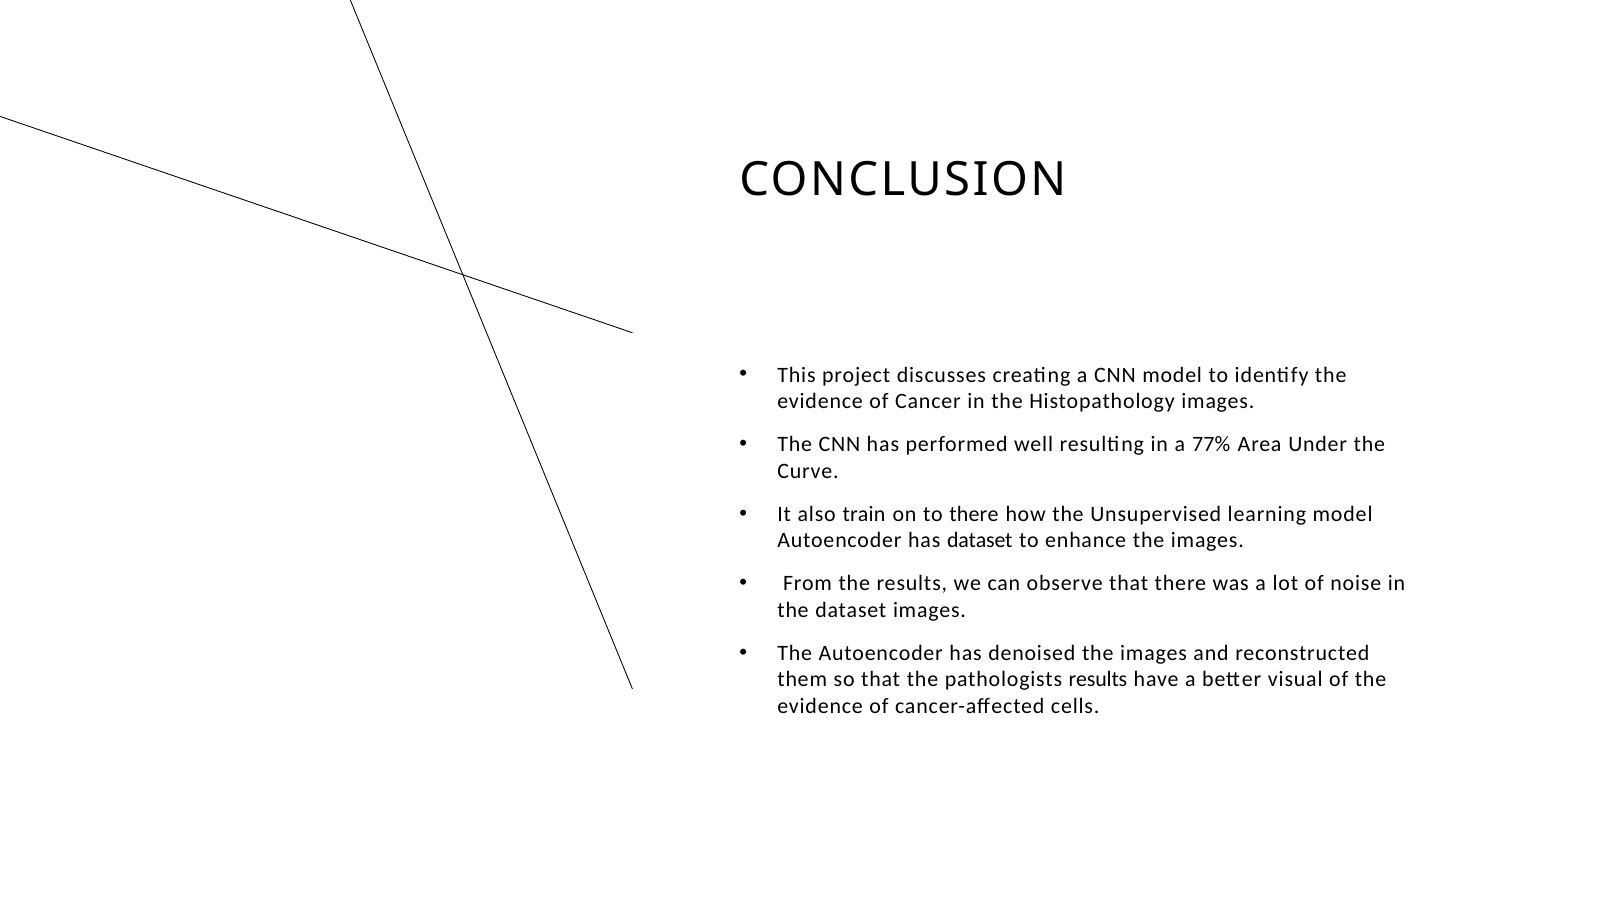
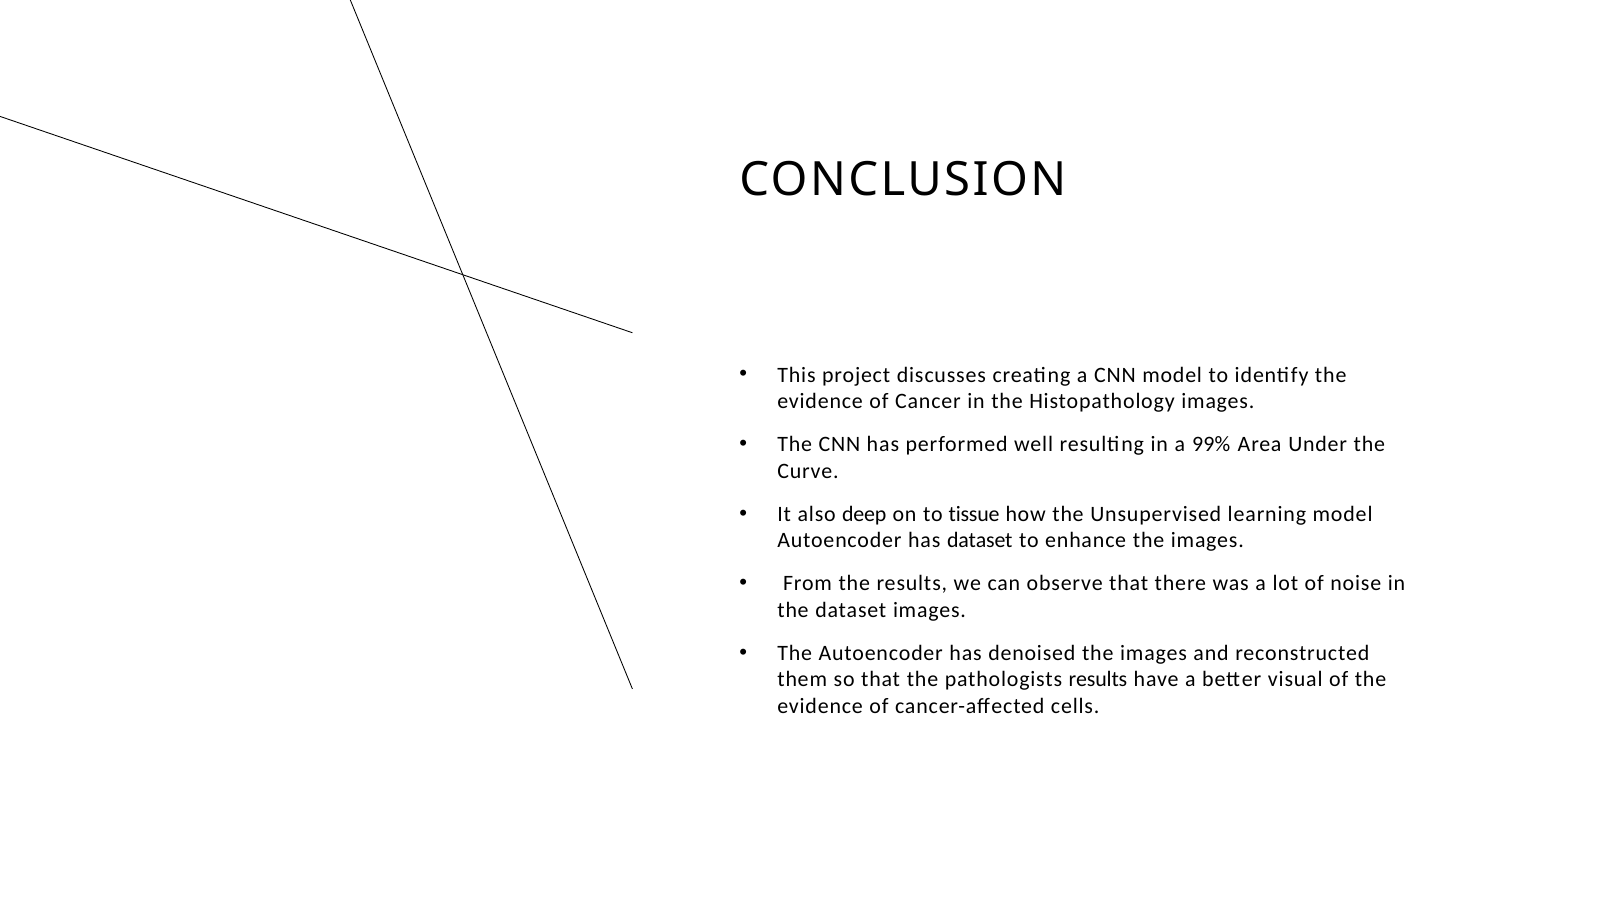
77%: 77% -> 99% (1211, 444)
train: train -> deep (864, 514)
to there: there -> tissue (974, 514)
